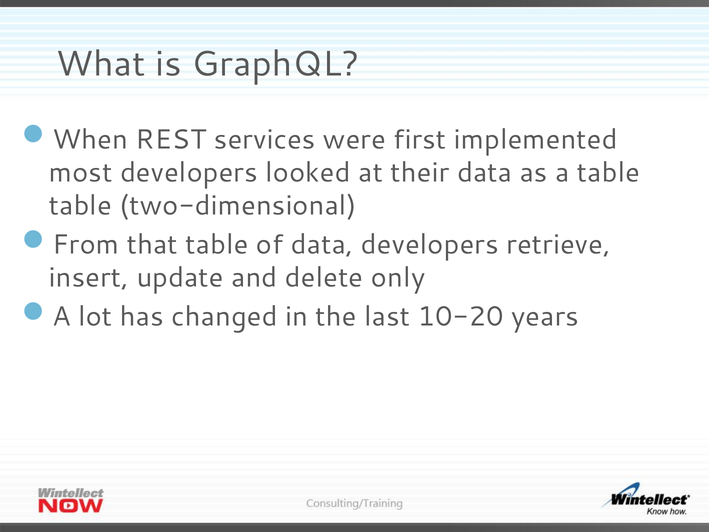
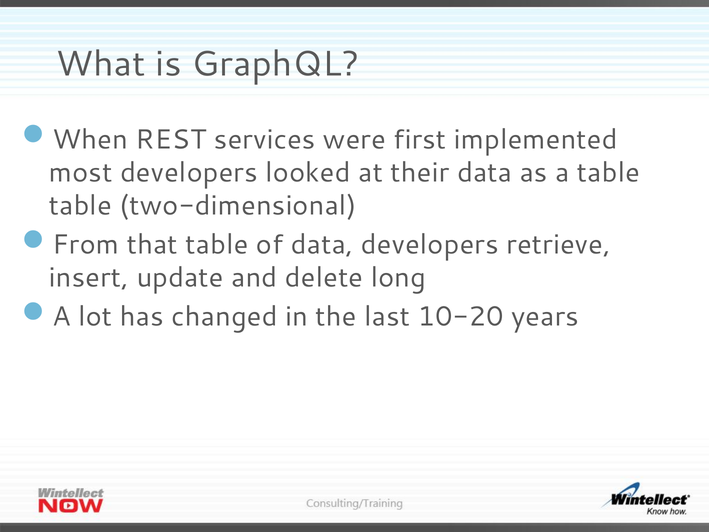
only: only -> long (398, 278)
